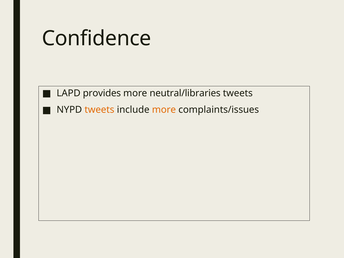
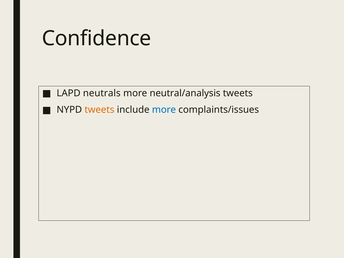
provides: provides -> neutrals (102, 93)
neutral/libraries: neutral/libraries -> neutral/analysis (185, 93)
more colour: orange -> blue (164, 110)
